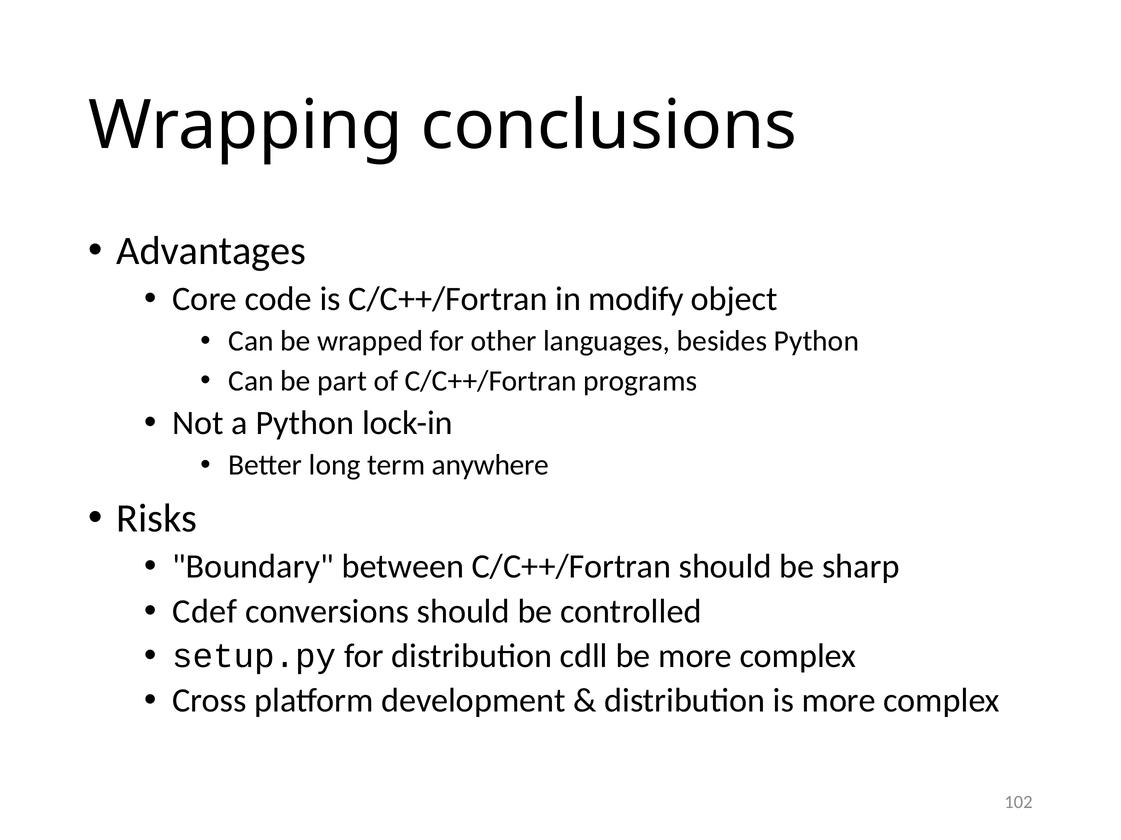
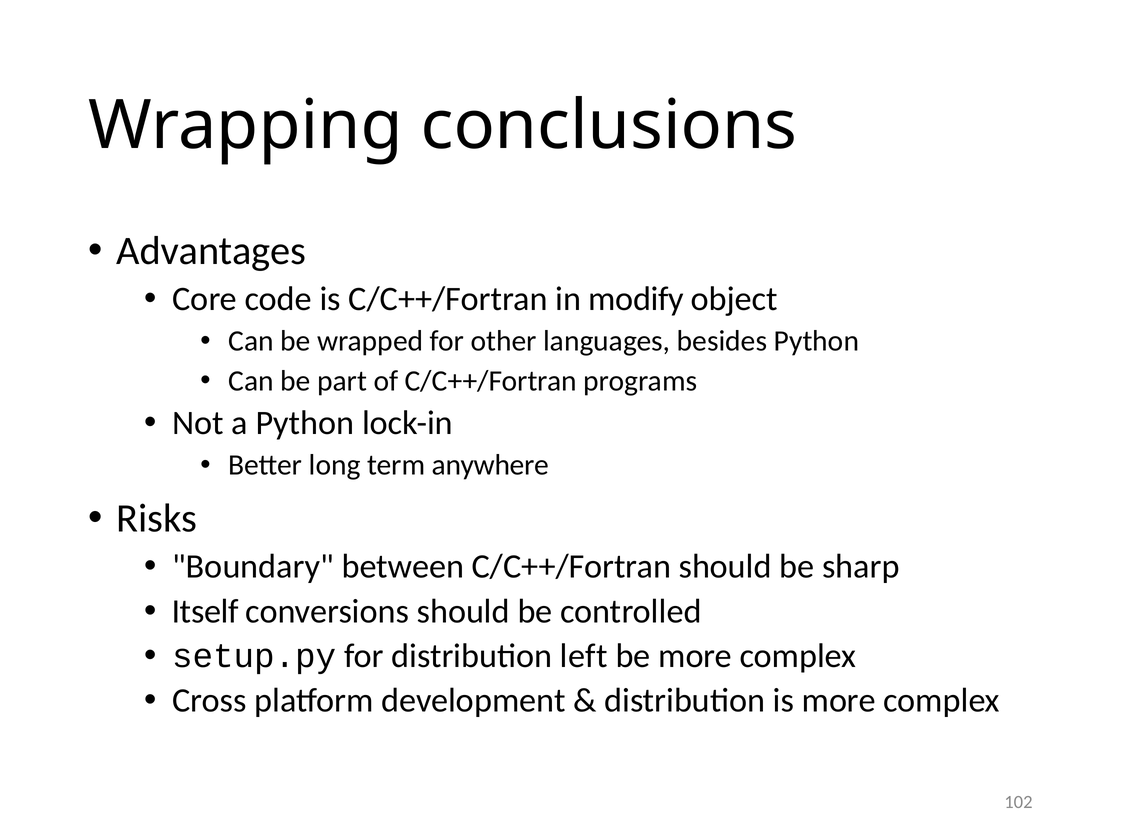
Cdef: Cdef -> Itself (205, 612)
cdll: cdll -> left (584, 657)
